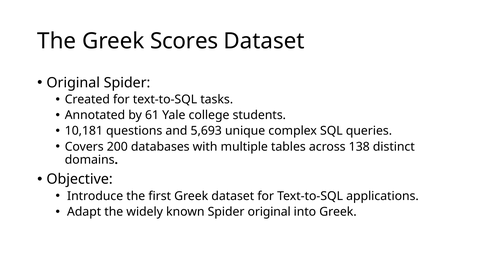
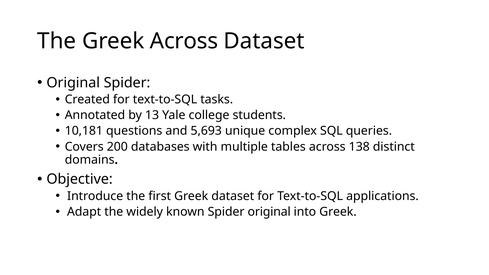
Greek Scores: Scores -> Across (184, 41)
61: 61 -> 13 (152, 115)
